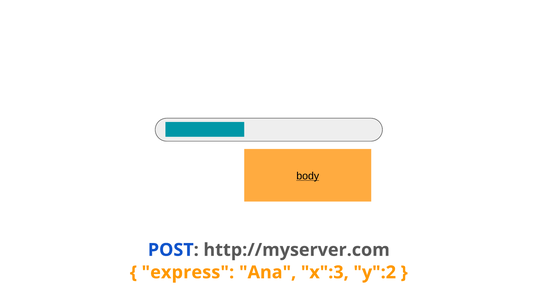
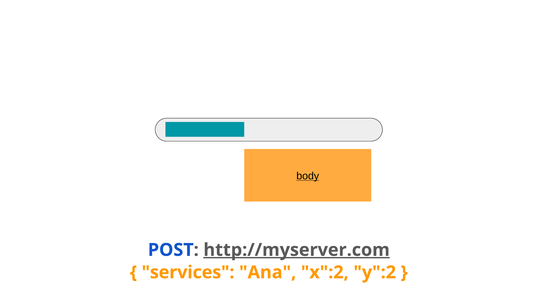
http://myserver.com underline: none -> present (297, 250)
express: express -> services (188, 273)
x":3: x":3 -> x":2 (325, 273)
